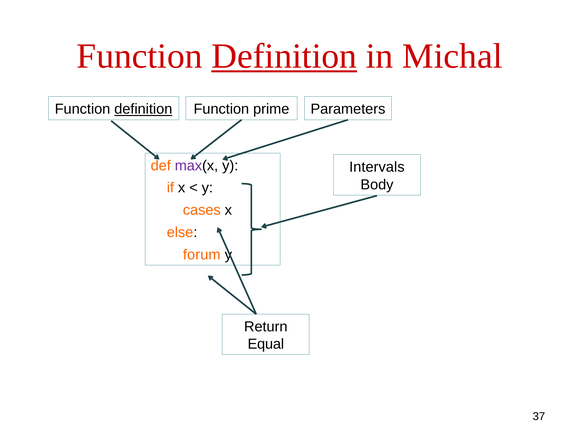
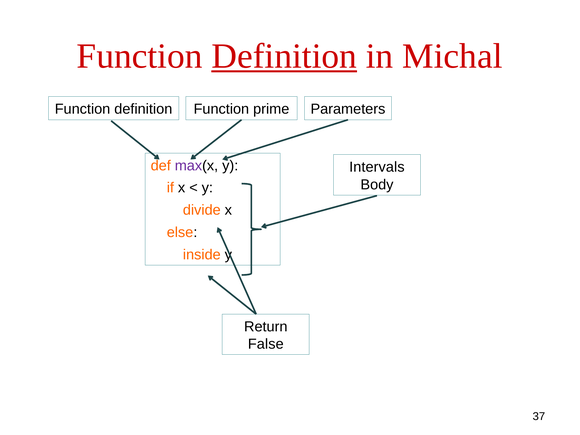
definition underline: present -> none (143, 109)
cases: cases -> divide (202, 210)
forum: forum -> inside (202, 255)
Equal: Equal -> False (266, 344)
